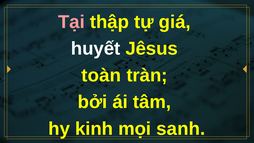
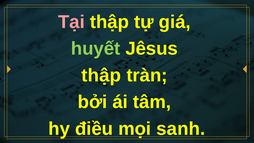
huyết colour: white -> light green (96, 49)
toàn: toàn -> thập (101, 75)
kinh: kinh -> điều (94, 129)
